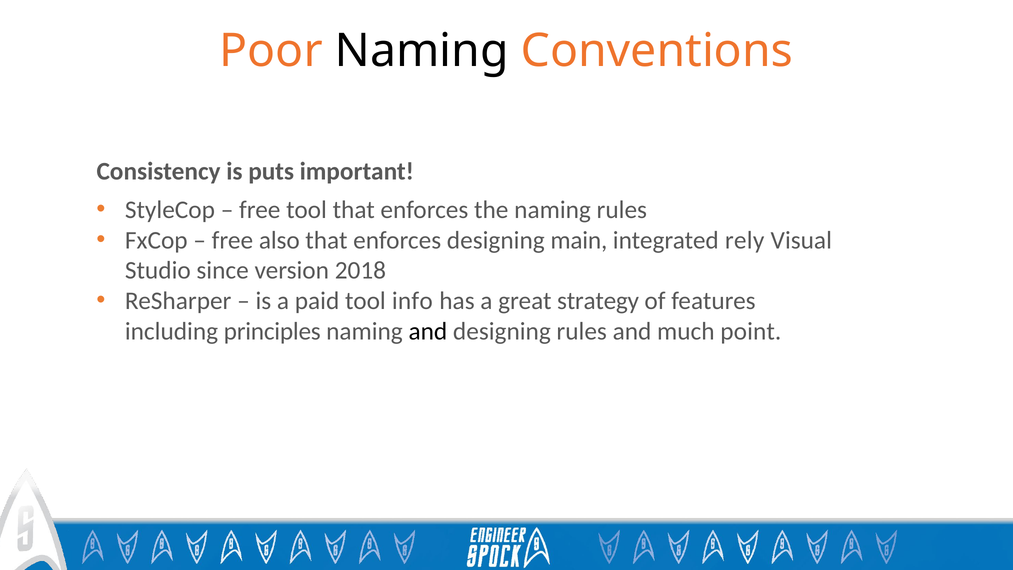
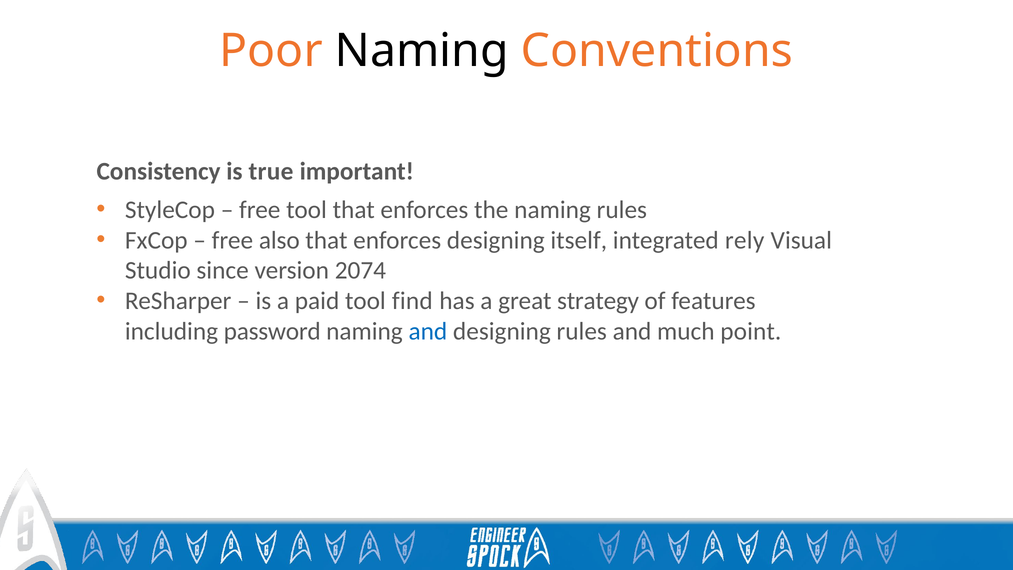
puts: puts -> true (271, 171)
main: main -> itself (579, 240)
2018: 2018 -> 2074 (360, 270)
info: info -> find (412, 301)
principles: principles -> password (272, 331)
and colour: black -> blue (428, 331)
